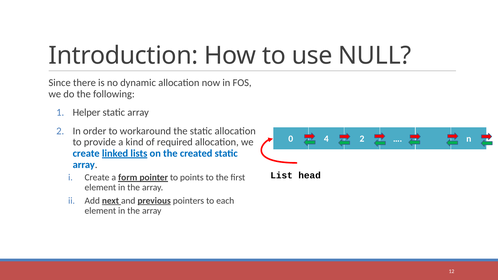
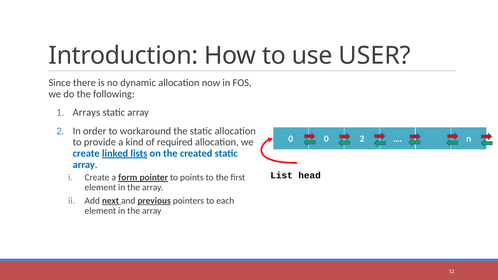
NULL: NULL -> USER (375, 56)
Helper: Helper -> Arrays (86, 113)
4: 4 -> 0 (326, 139)
